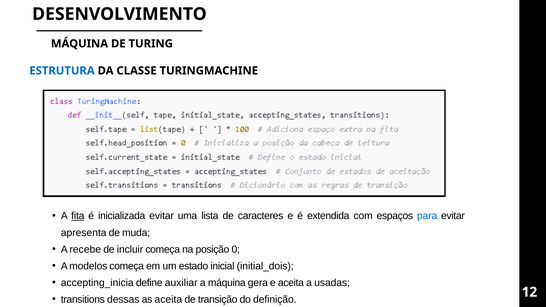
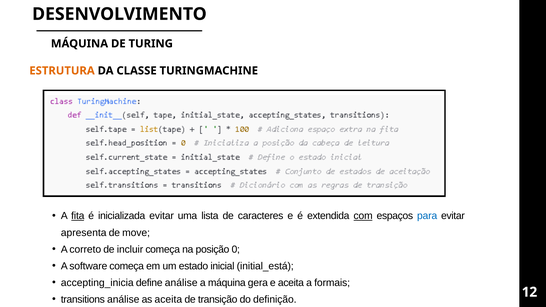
ESTRUTURA colour: blue -> orange (62, 71)
com underline: none -> present (363, 216)
muda: muda -> move (136, 233)
recebe: recebe -> correto (85, 249)
modelos: modelos -> software (88, 266)
initial_dois: initial_dois -> initial_está (265, 266)
define auxiliar: auxiliar -> análise (181, 283)
usadas: usadas -> formais (332, 283)
transitions dessas: dessas -> análise (123, 299)
